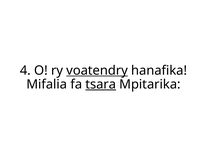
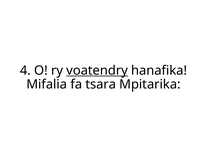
tsara underline: present -> none (101, 85)
